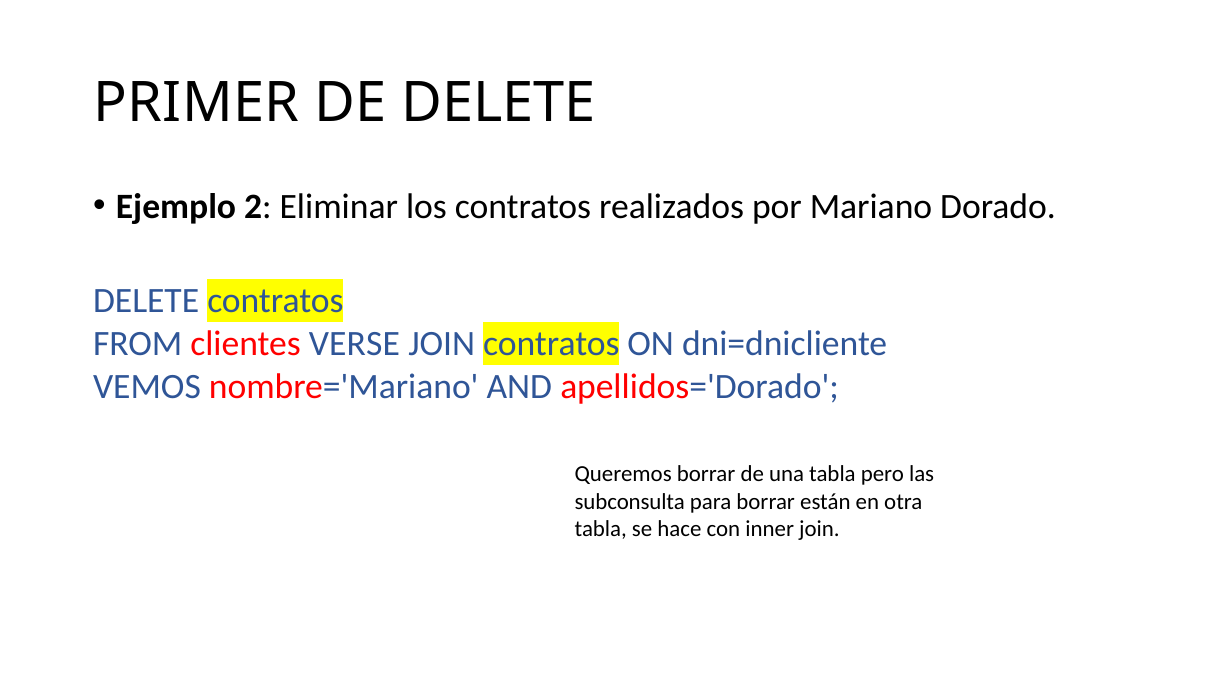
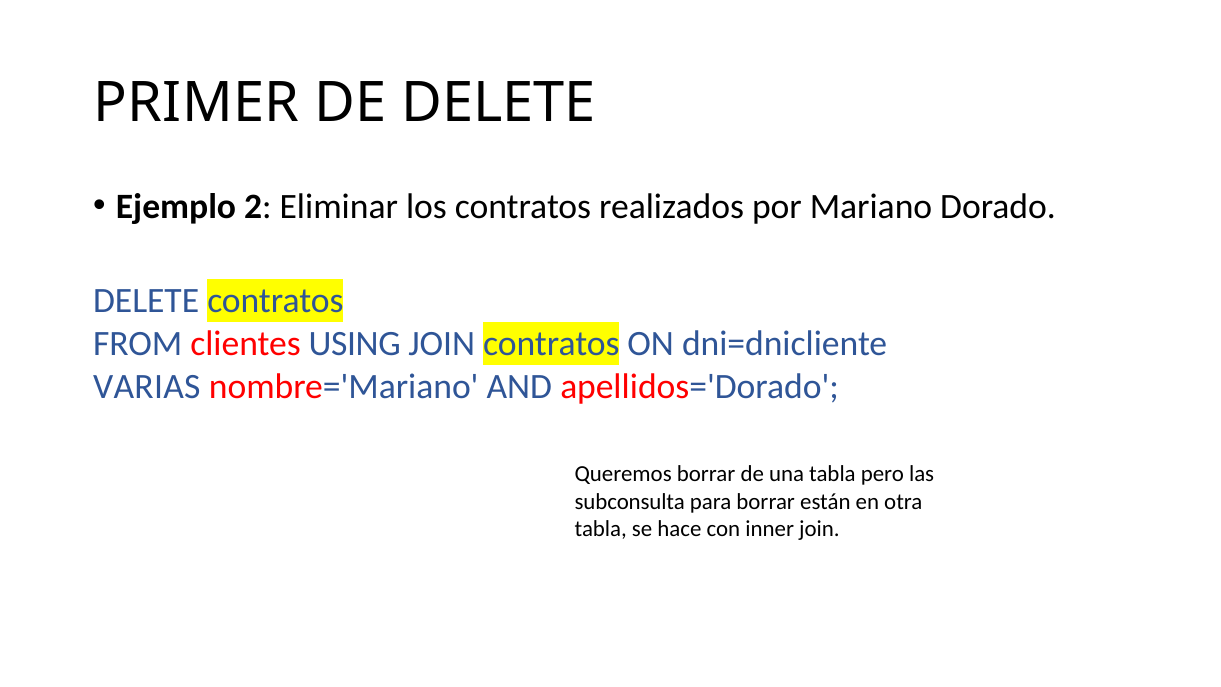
VERSE: VERSE -> USING (355, 344)
VEMOS: VEMOS -> VARIAS (147, 386)
